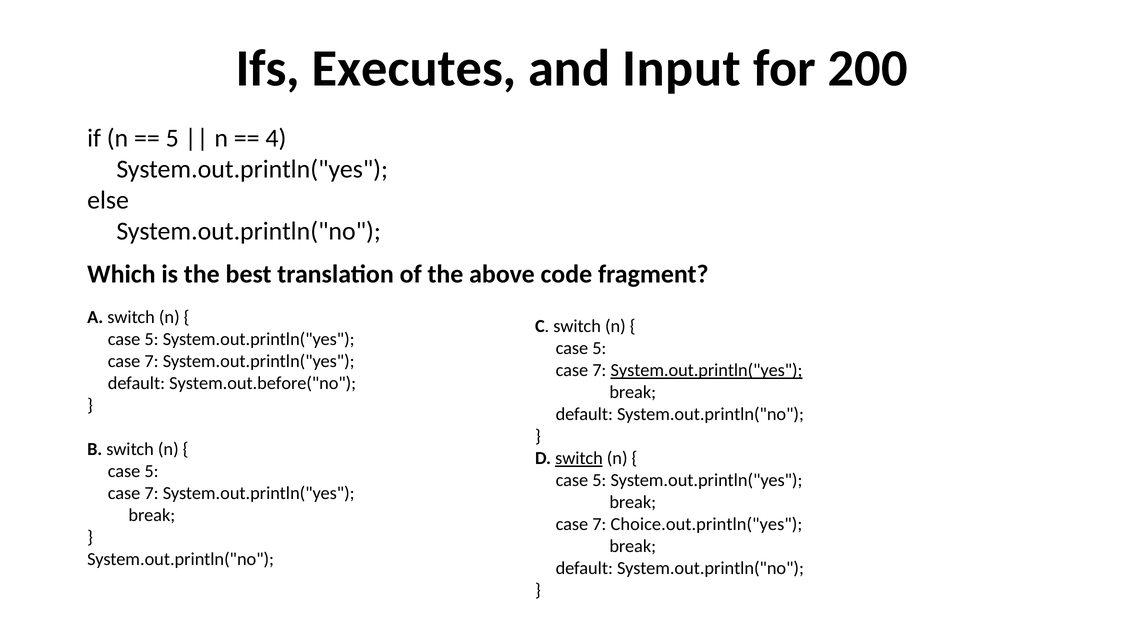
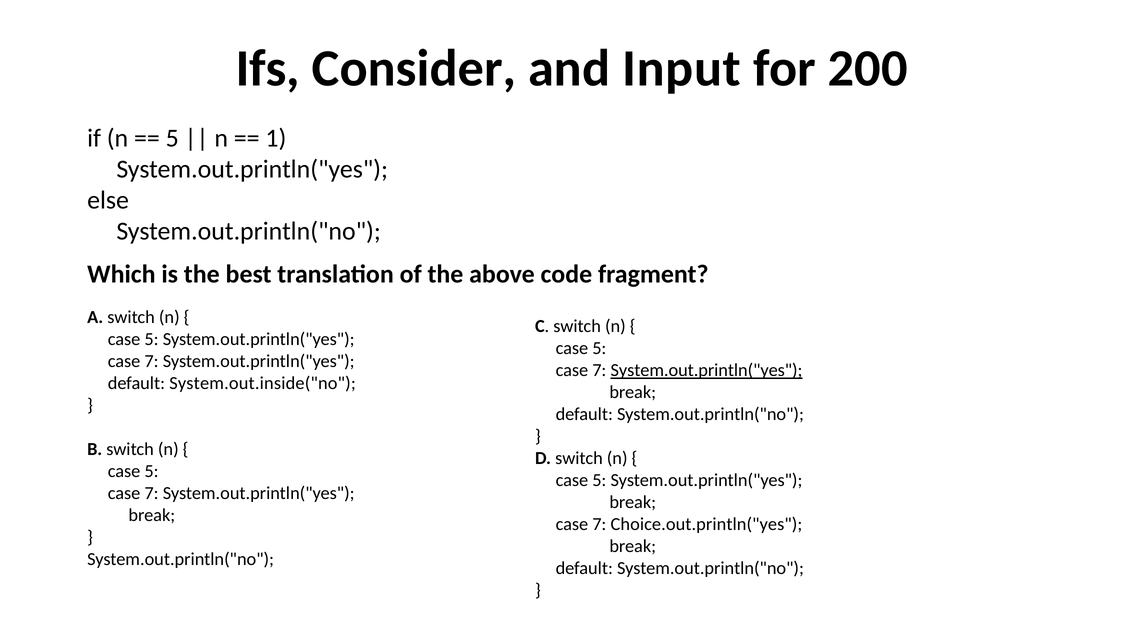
Executes: Executes -> Consider (414, 69)
4: 4 -> 1 (276, 138)
System.out.before("no: System.out.before("no -> System.out.inside("no (263, 383)
switch underline: present -> none (579, 459)
